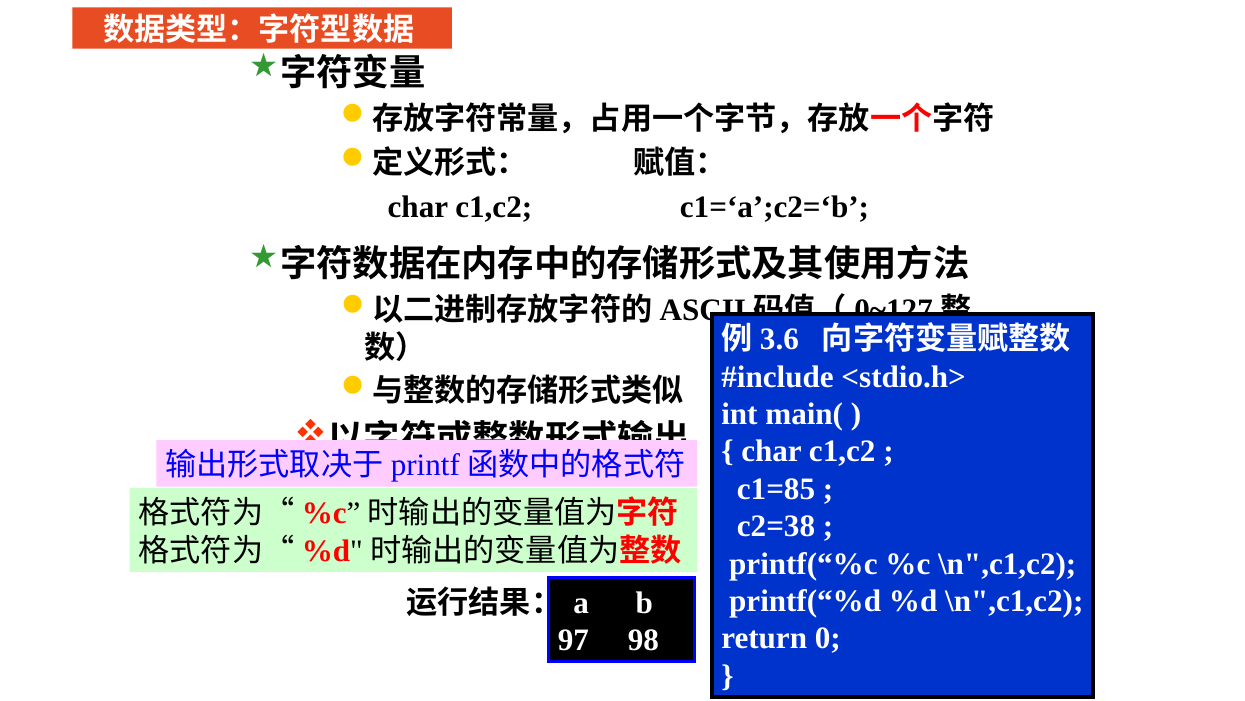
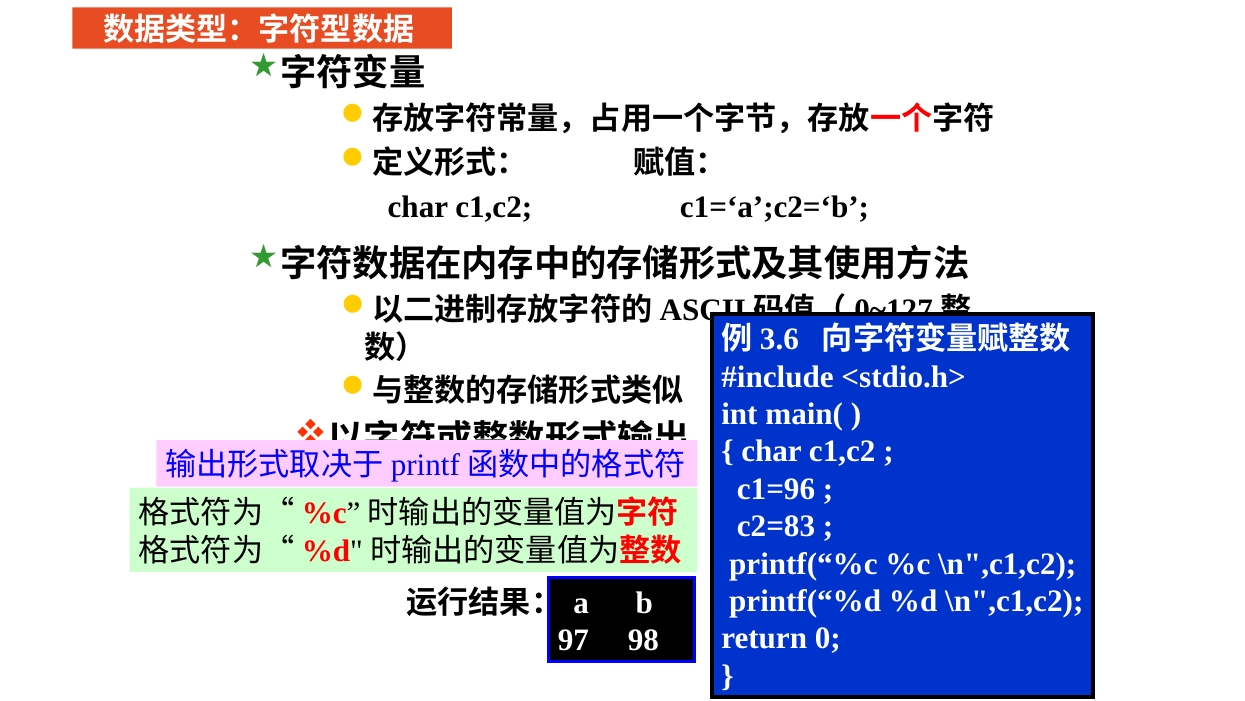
c1=85: c1=85 -> c1=96 (776, 489)
c2=38: c2=38 -> c2=83 (776, 526)
